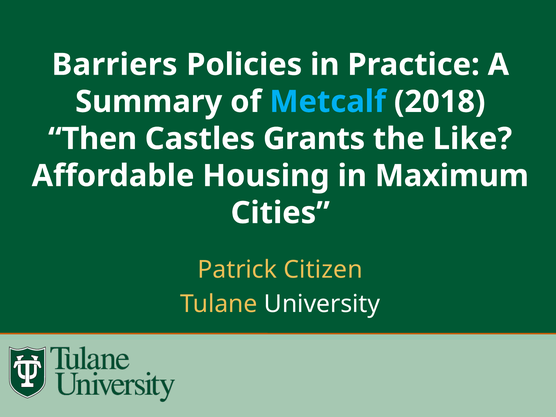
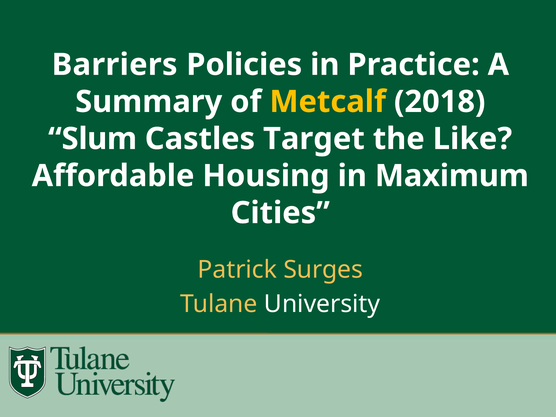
Metcalf colour: light blue -> yellow (328, 102)
Then: Then -> Slum (93, 139)
Grants: Grants -> Target (314, 139)
Citizen: Citizen -> Surges (323, 270)
